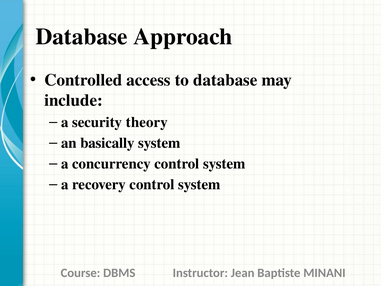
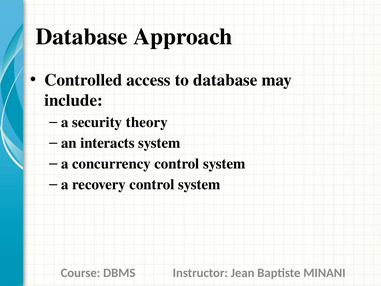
basically: basically -> interacts (107, 143)
